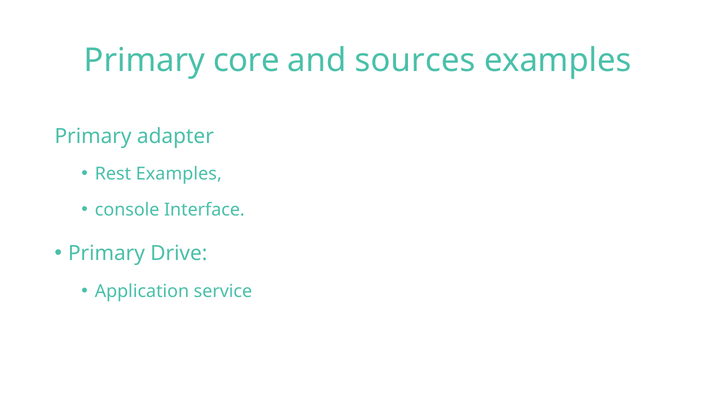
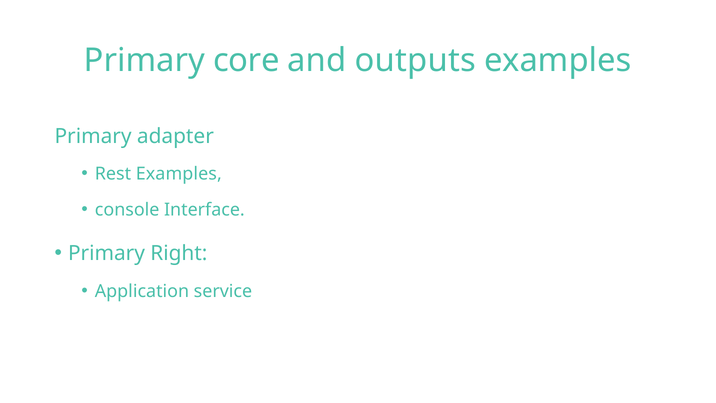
sources: sources -> outputs (415, 60)
Drive: Drive -> Right (179, 253)
